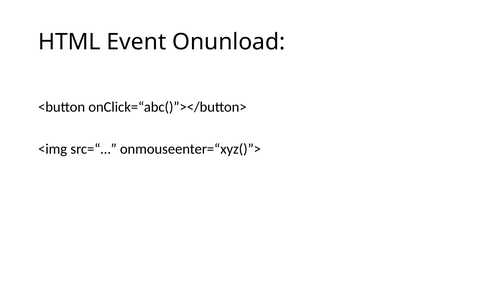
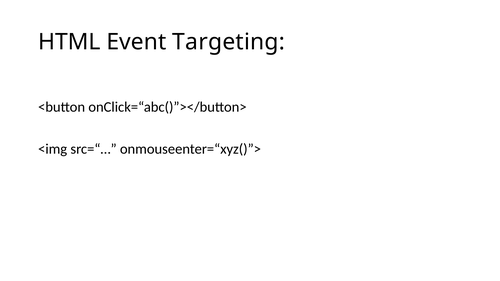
Onunload: Onunload -> Targeting (229, 42)
